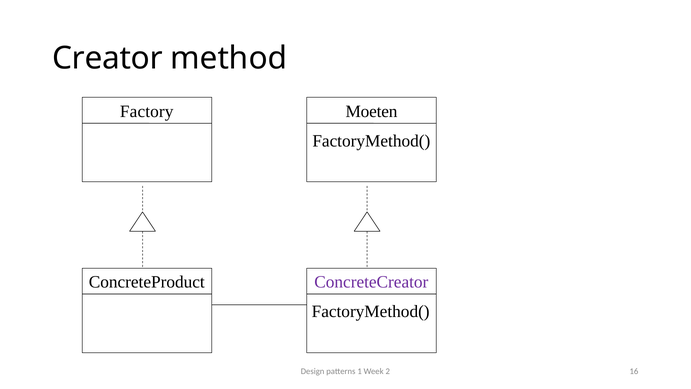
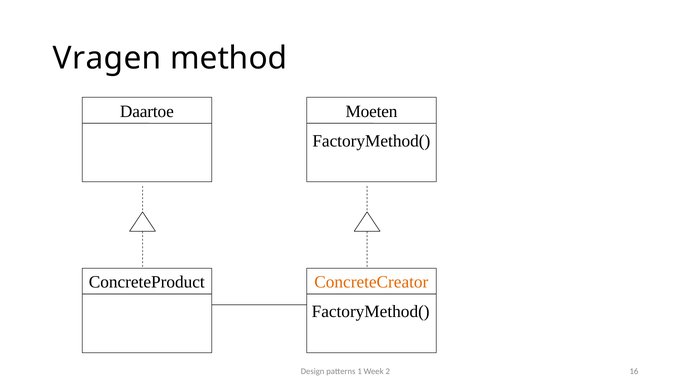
Creator: Creator -> Vragen (107, 58)
Factory: Factory -> Daartoe (147, 111)
ConcreteCreator colour: purple -> orange (371, 282)
